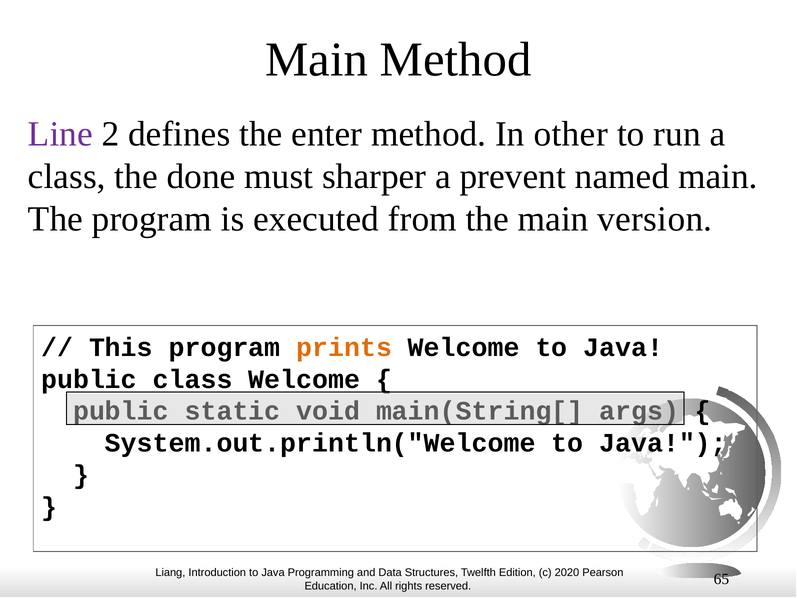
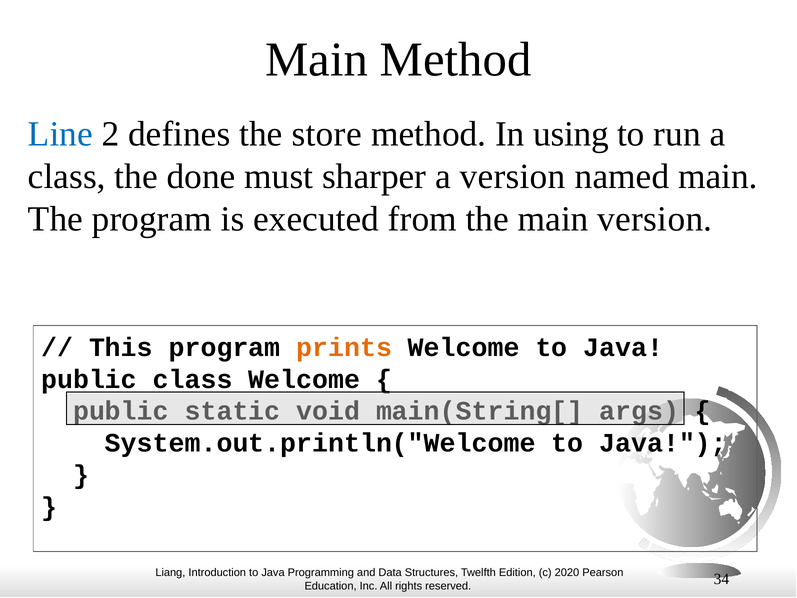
Line colour: purple -> blue (60, 134)
enter: enter -> store (327, 134)
other: other -> using (571, 134)
a prevent: prevent -> version (513, 177)
65: 65 -> 34 (721, 579)
